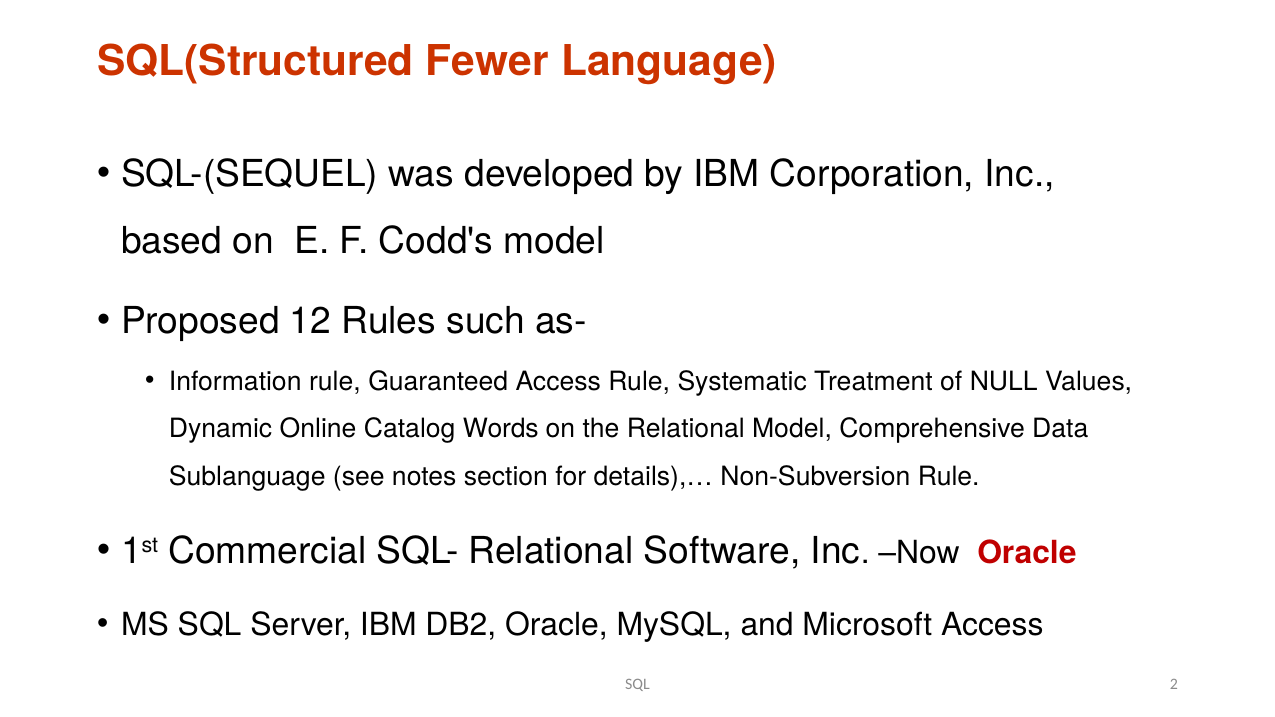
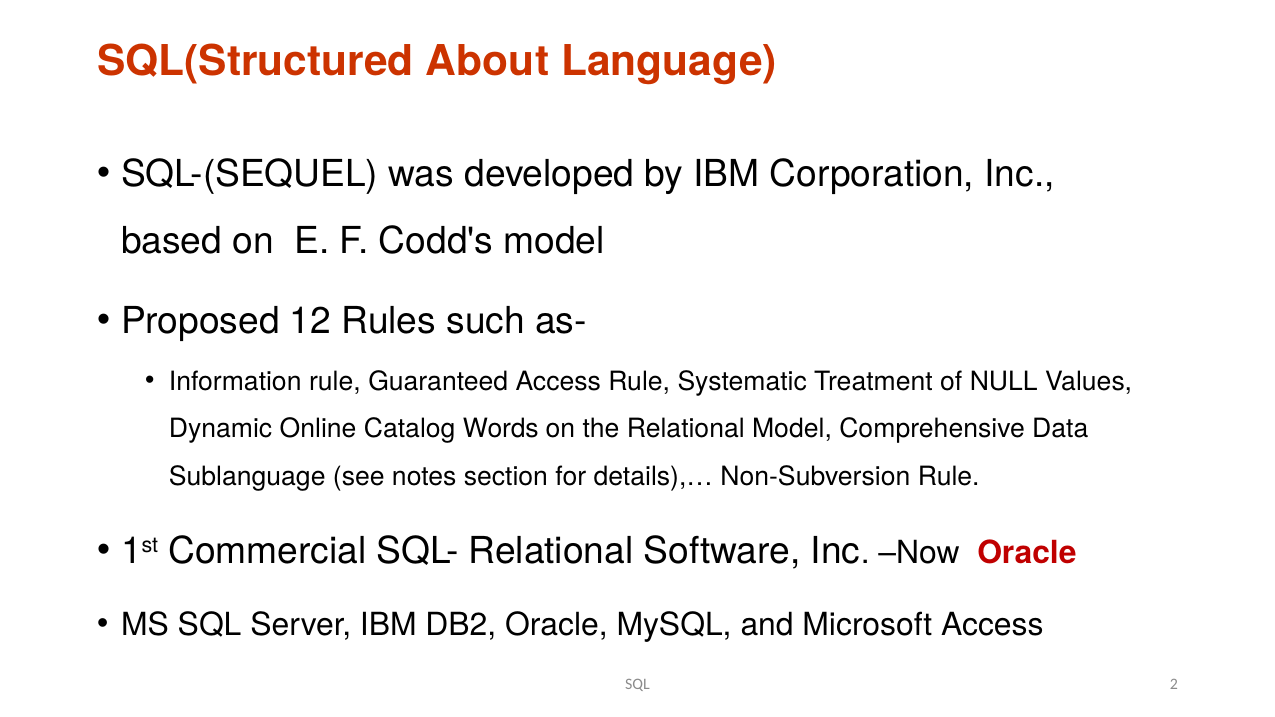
Fewer: Fewer -> About (487, 61)
